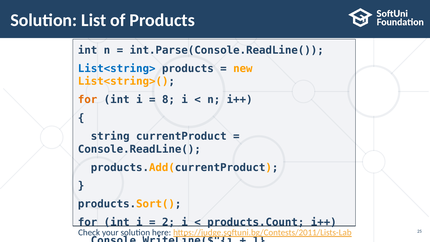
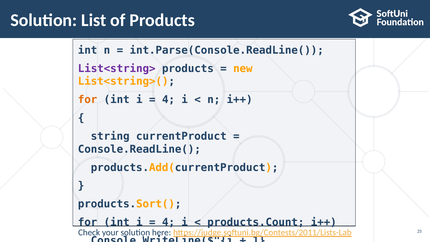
List<string> colour: blue -> purple (117, 68)
8: 8 -> 4 (168, 100)
2: 2 -> 4 (168, 222)
